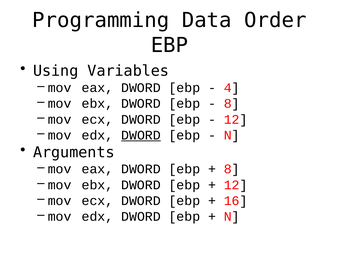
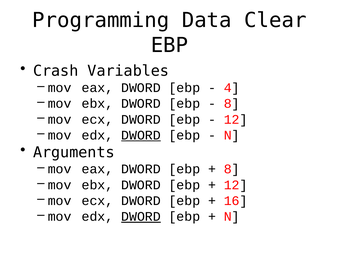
Order: Order -> Clear (275, 20)
Using: Using -> Crash (56, 71)
DWORD underline: none -> present (141, 217)
